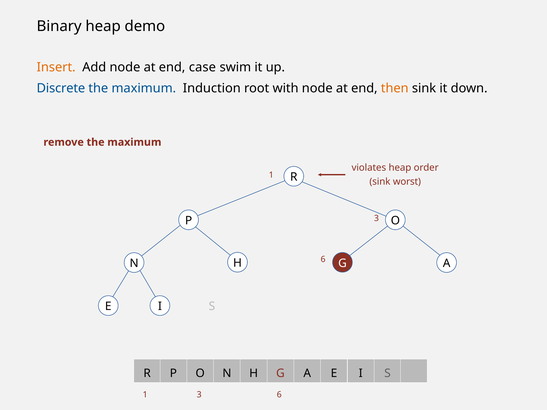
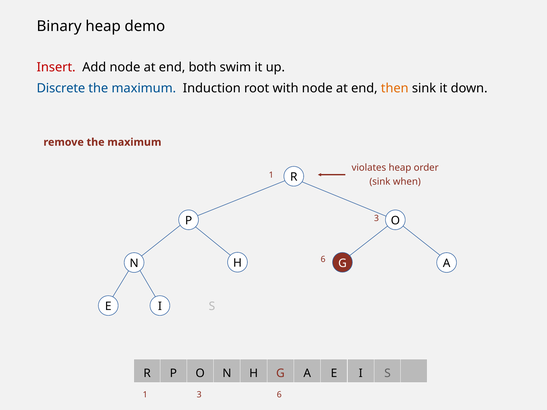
Insert colour: orange -> red (56, 67)
case: case -> both (203, 67)
worst: worst -> when (407, 182)
